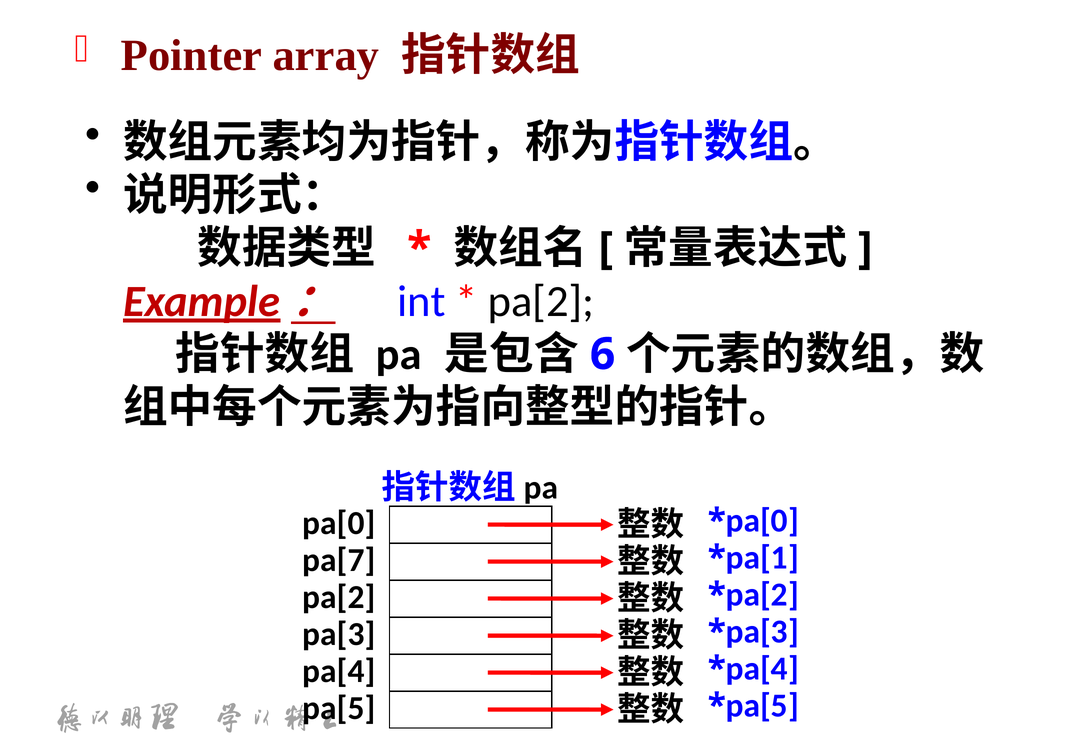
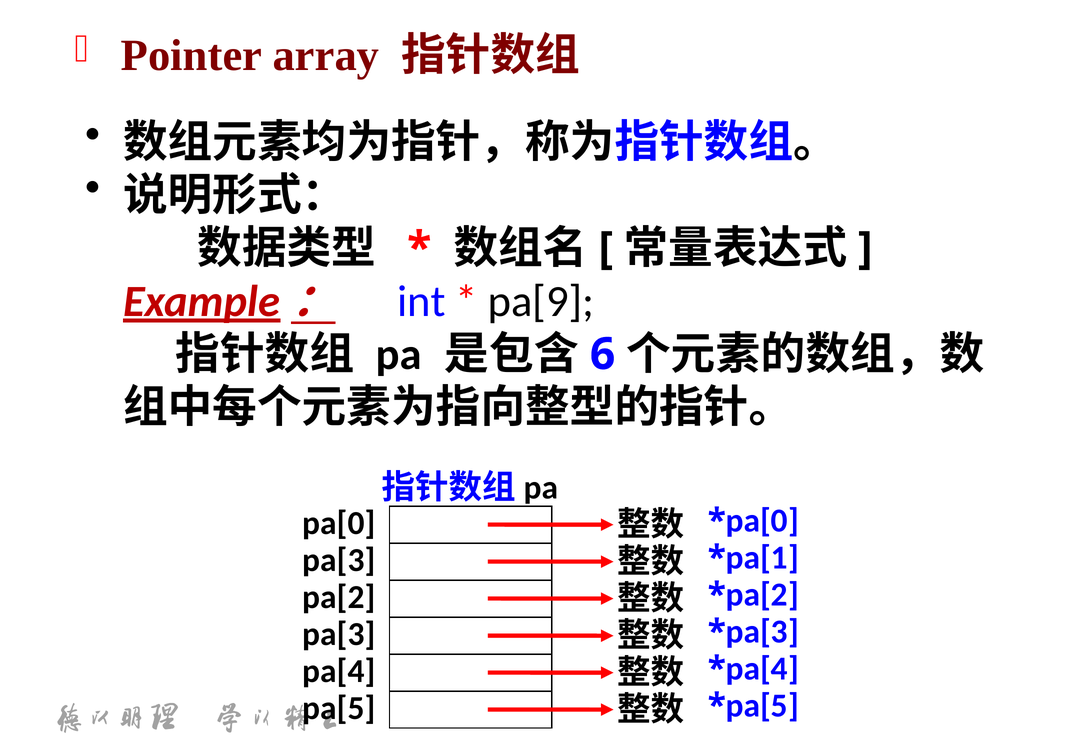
pa[2: pa[2 -> pa[9 (541, 301)
pa[7: pa[7 -> pa[3 (339, 560)
